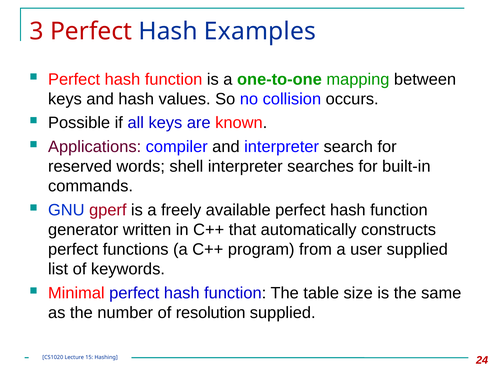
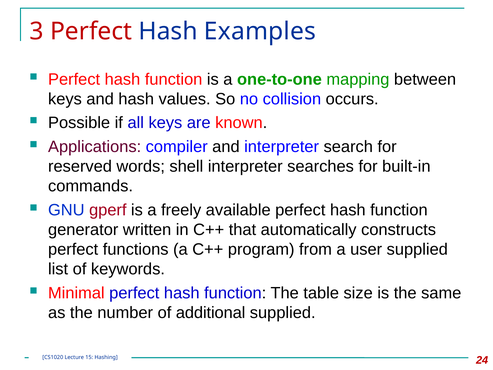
resolution: resolution -> additional (211, 313)
